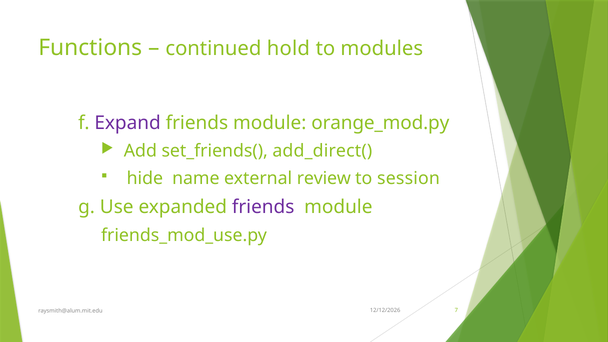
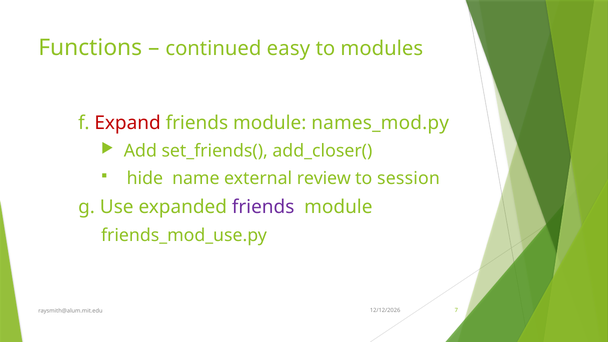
hold: hold -> easy (288, 49)
Expand colour: purple -> red (128, 123)
orange_mod.py: orange_mod.py -> names_mod.py (380, 123)
add_direct(: add_direct( -> add_closer( (322, 151)
